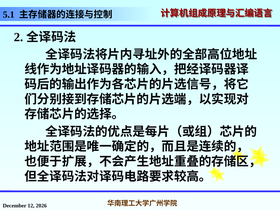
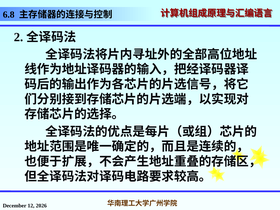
5.1: 5.1 -> 6.8 (9, 15)
